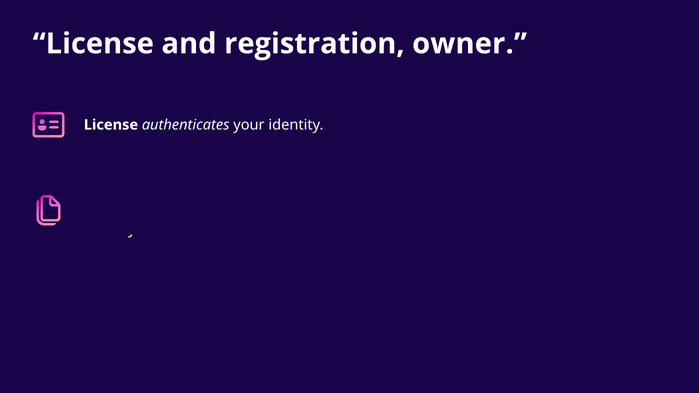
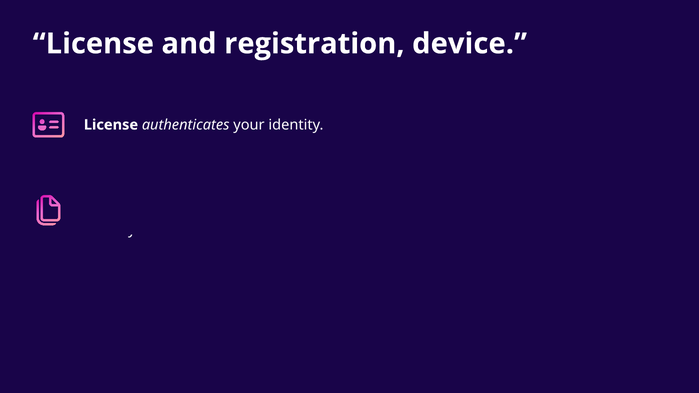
registration owner: owner -> device (470, 44)
